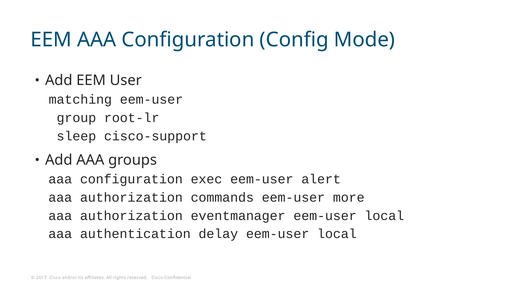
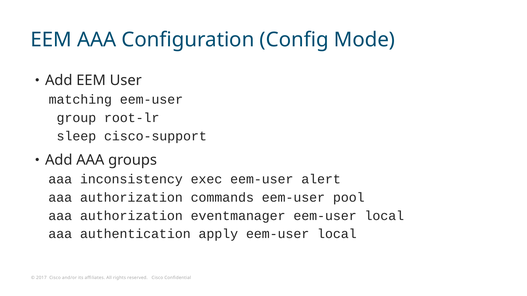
configuration: configuration -> inconsistency (131, 179)
more: more -> pool (349, 198)
delay: delay -> apply (218, 234)
